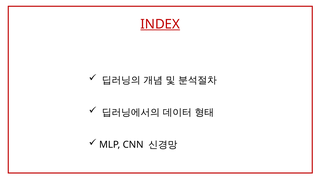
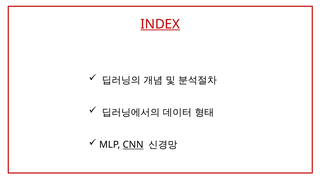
CNN underline: none -> present (133, 145)
